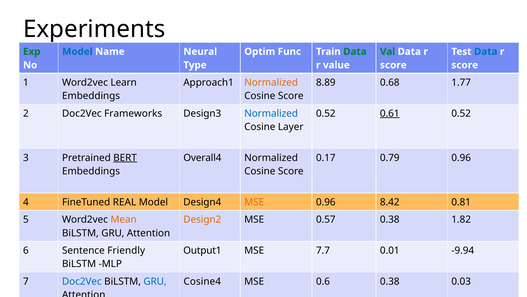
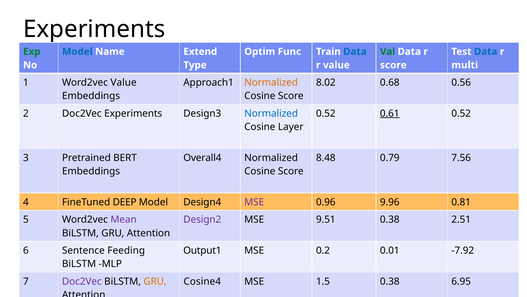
Neural: Neural -> Extend (200, 52)
Data colour: green -> blue (355, 52)
score: score -> multi (465, 65)
Word2vec Learn: Learn -> Value (124, 82)
8.89: 8.89 -> 8.02 (326, 82)
1.77: 1.77 -> 0.56 (461, 82)
Doc2Vec Frameworks: Frameworks -> Experiments (133, 113)
BERT underline: present -> none (125, 158)
0.17: 0.17 -> 8.48 (326, 158)
0.79 0.96: 0.96 -> 7.56 (461, 158)
REAL: REAL -> DEEP (125, 202)
MSE colour: orange -> purple (254, 202)
8.42: 8.42 -> 9.96 (390, 202)
Mean colour: orange -> purple (124, 219)
Design2 colour: orange -> purple (202, 219)
0.57: 0.57 -> 9.51 (326, 219)
1.82: 1.82 -> 2.51 (461, 219)
Friendly: Friendly -> Feeding (126, 250)
7.7: 7.7 -> 0.2 (323, 250)
-9.94: -9.94 -> -7.92 (463, 250)
Doc2Vec colour: blue -> purple (82, 281)
GRU colour: blue -> orange (155, 281)
0.6: 0.6 -> 1.5 (323, 281)
0.03: 0.03 -> 6.95 (461, 281)
